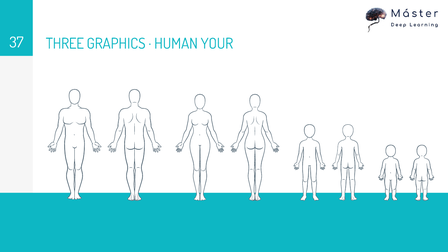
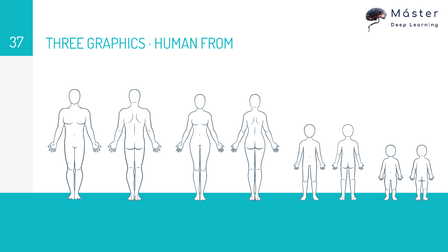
YOUR: YOUR -> FROM (217, 44)
